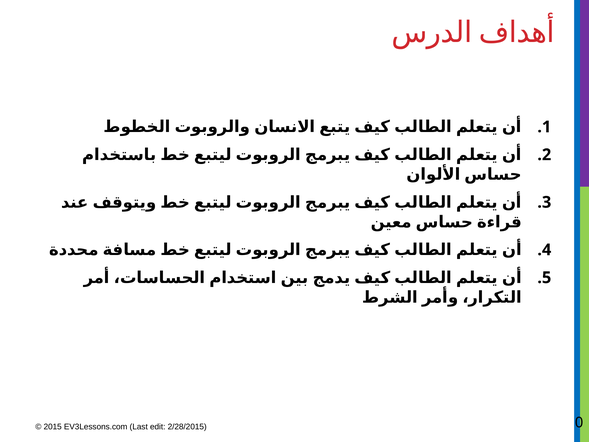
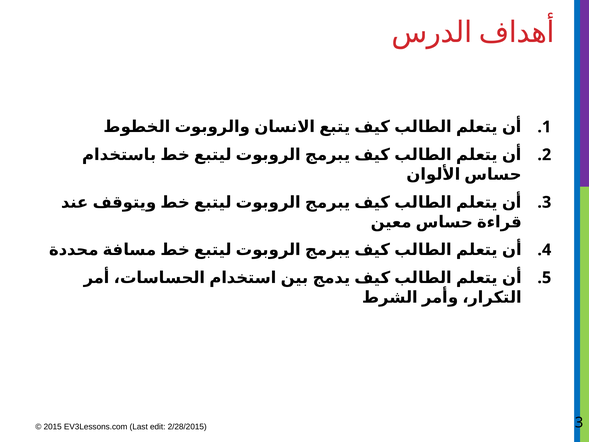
0: 0 -> 3 (579, 422)
